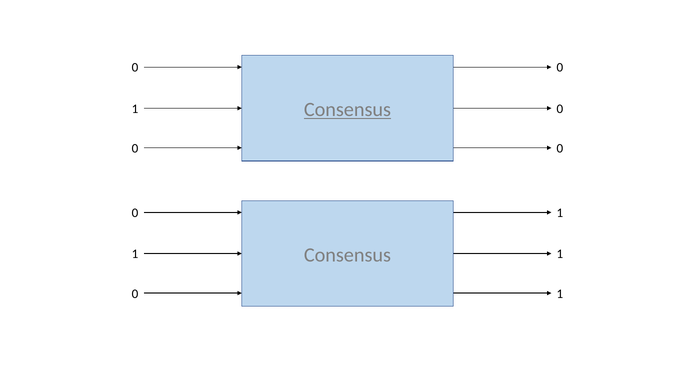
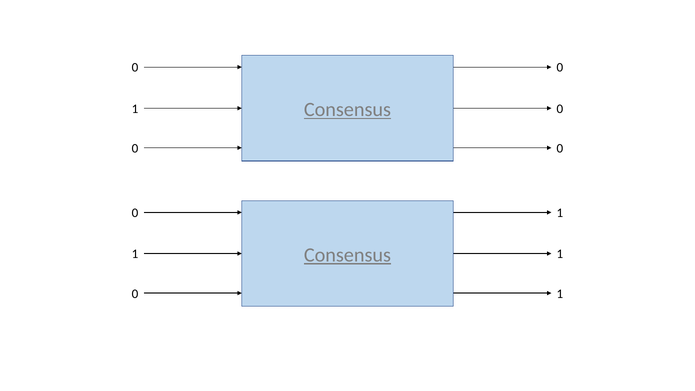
Consensus underline: none -> present (347, 255)
